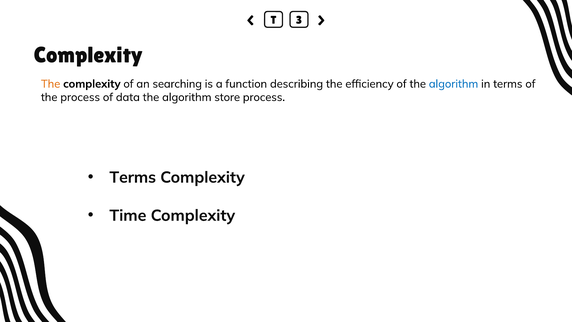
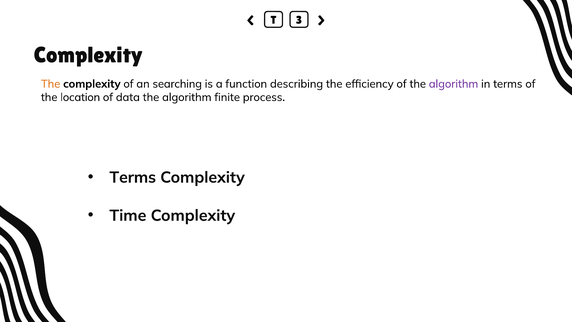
algorithm colour: blue -> purple (454, 84)
the process: process -> location (80, 97)
store: store -> finite (227, 97)
